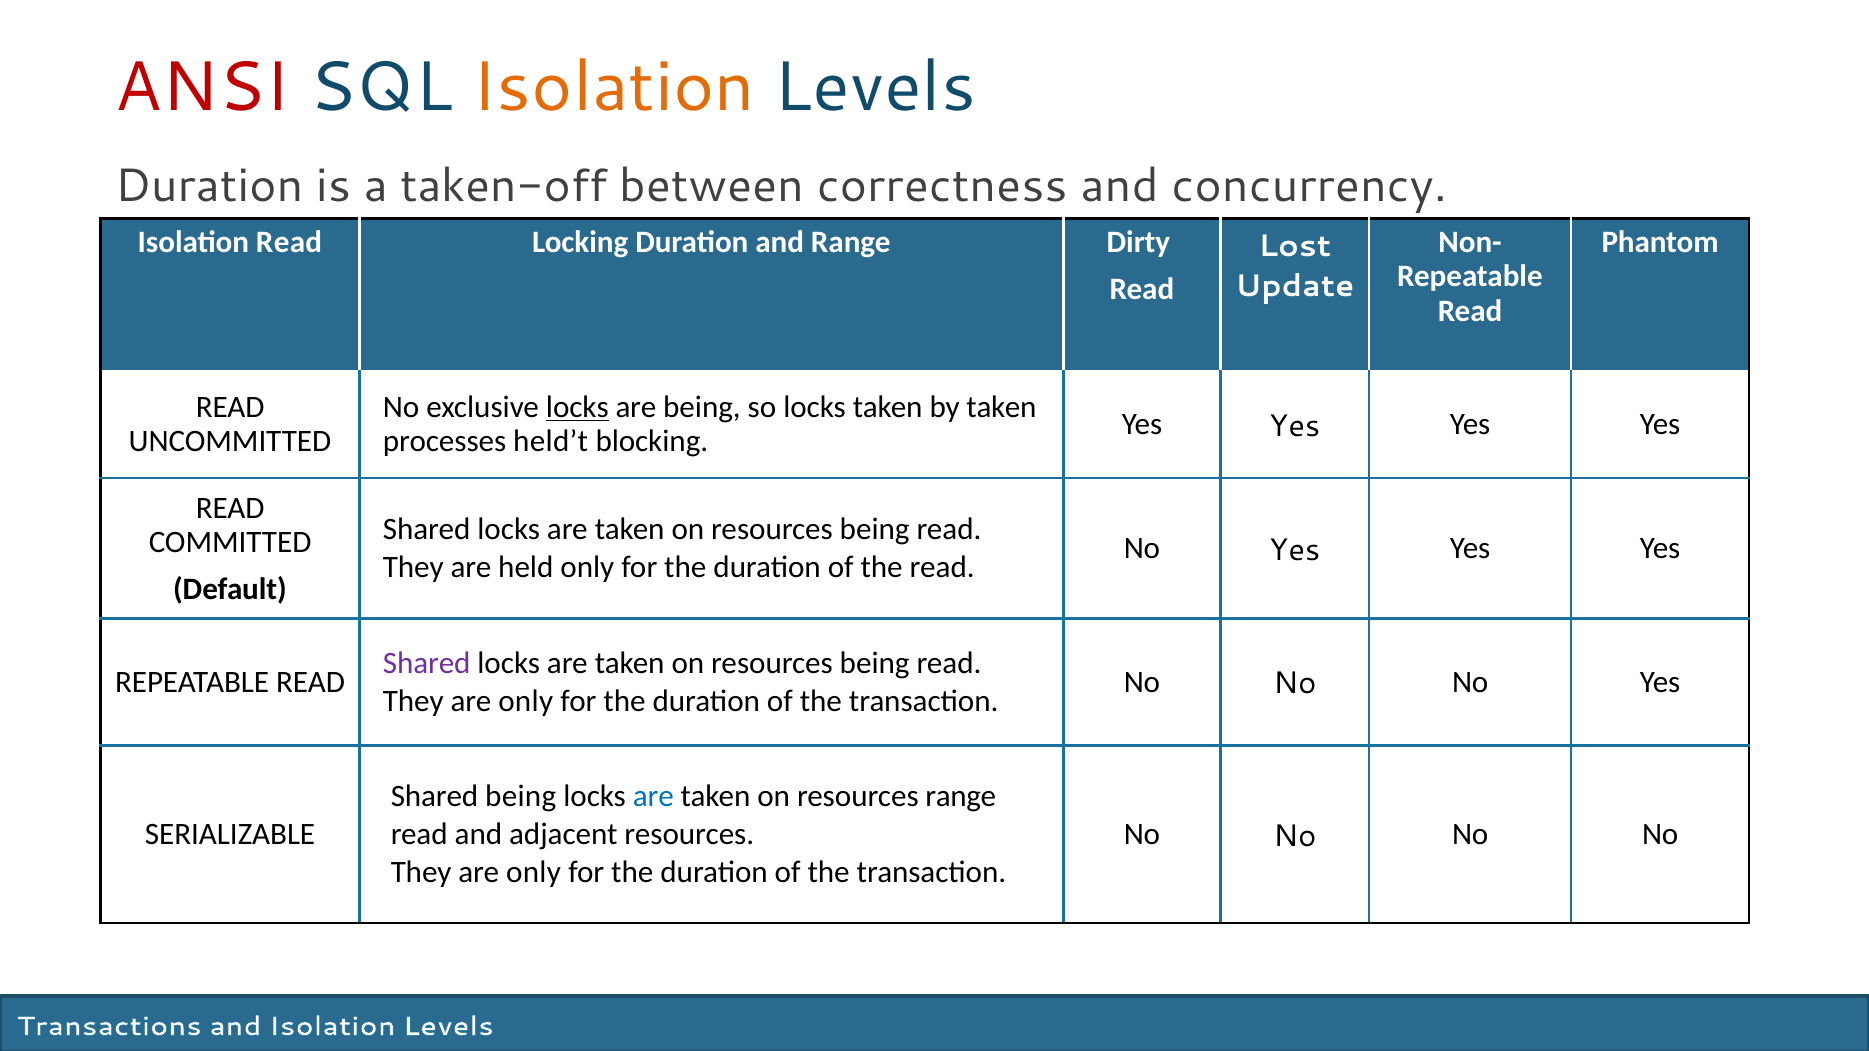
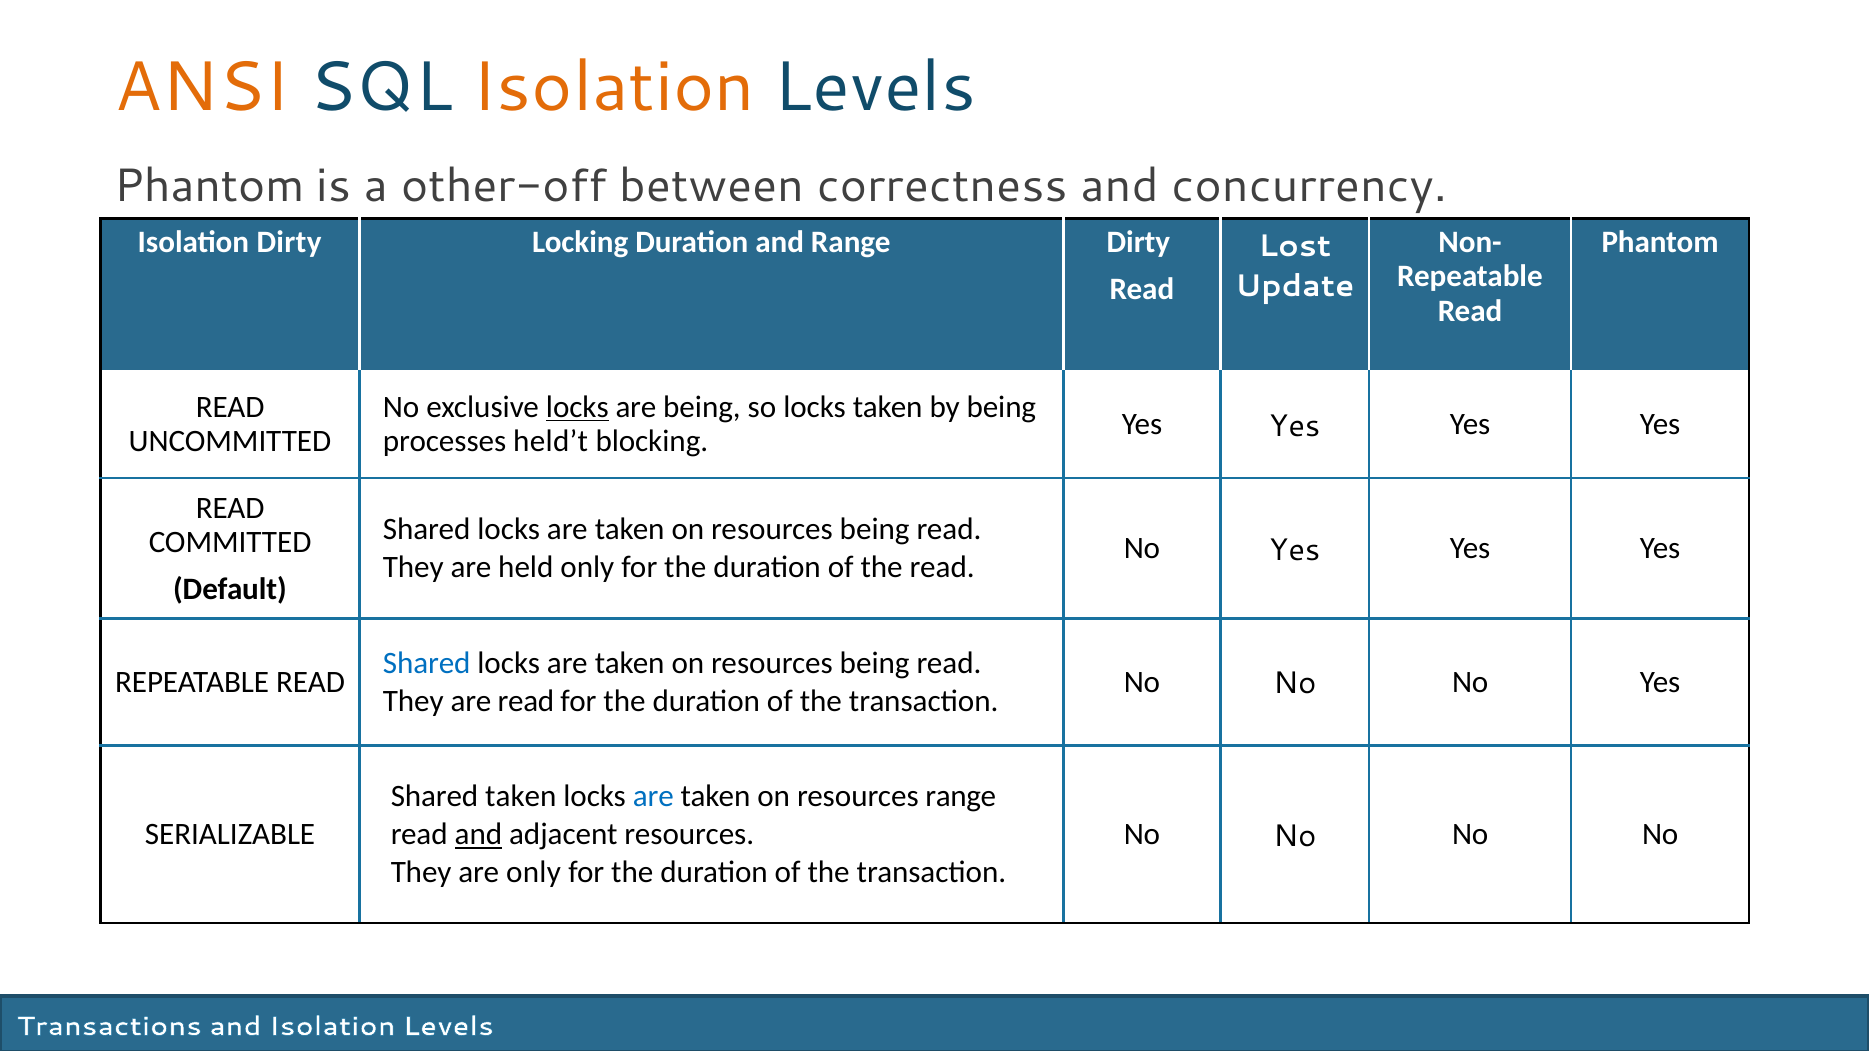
ANSI colour: red -> orange (202, 87)
Duration: Duration -> Phantom (209, 186)
taken-off: taken-off -> other-off (504, 186)
Isolation Read: Read -> Dirty (289, 242)
by taken: taken -> being (1001, 407)
Shared colour: purple -> blue (427, 664)
only: only -> read (526, 702)
Shared being: being -> taken (521, 797)
and underline: none -> present (478, 835)
